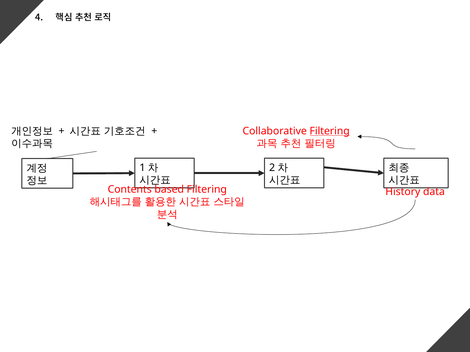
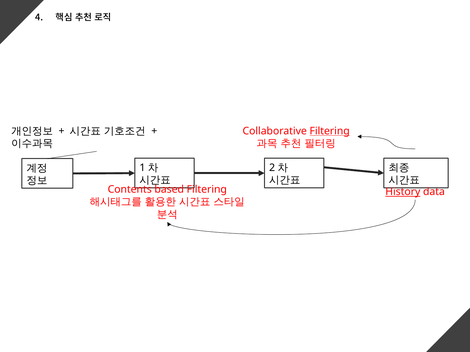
History underline: none -> present (403, 192)
